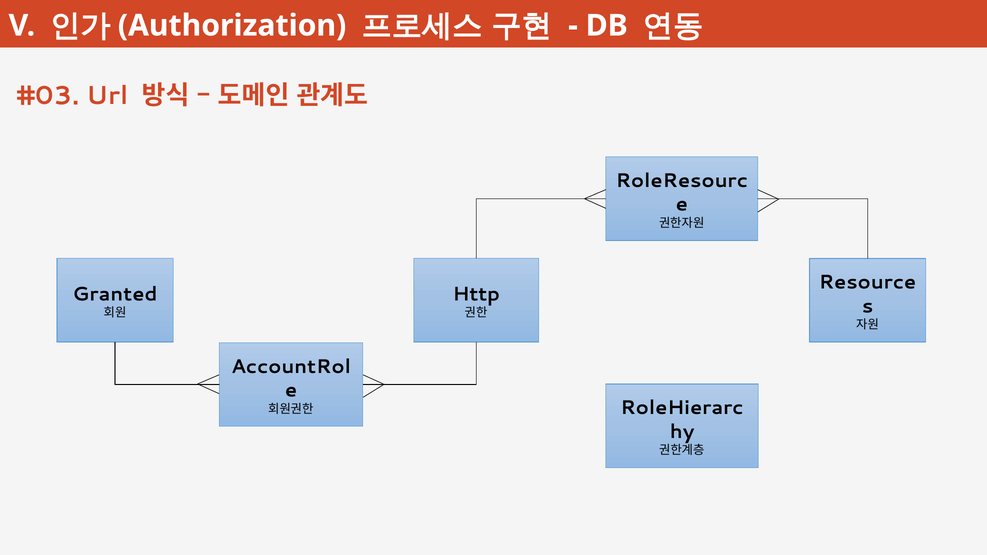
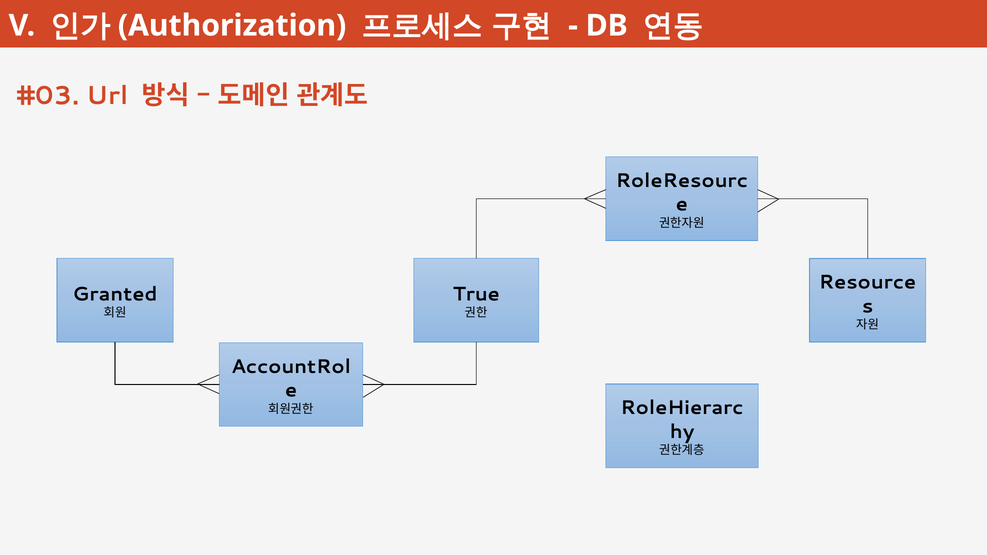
Http: Http -> True (476, 294)
